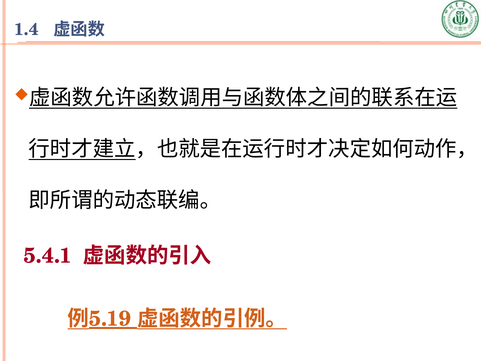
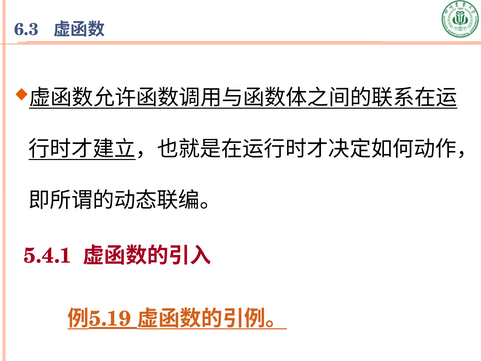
1.4: 1.4 -> 6.3 (26, 29)
